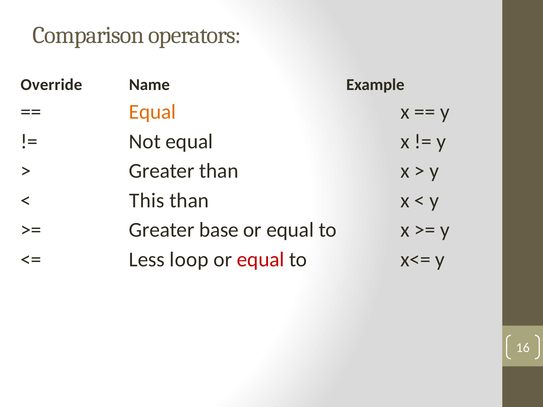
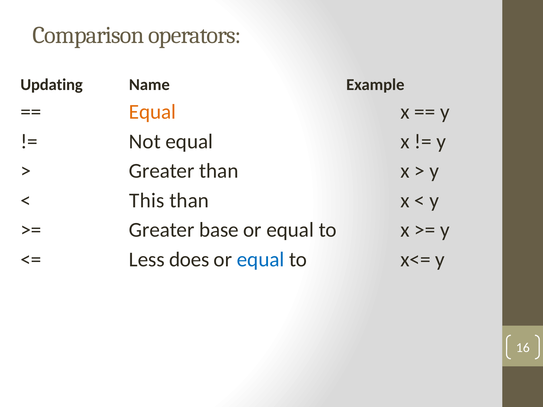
Override: Override -> Updating (52, 85)
loop: loop -> does (189, 260)
equal colour: red -> blue (261, 260)
